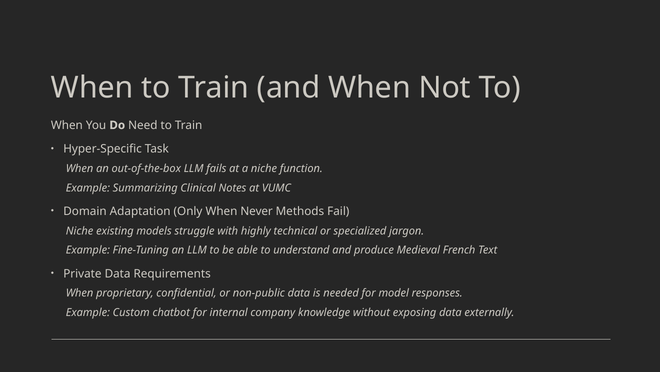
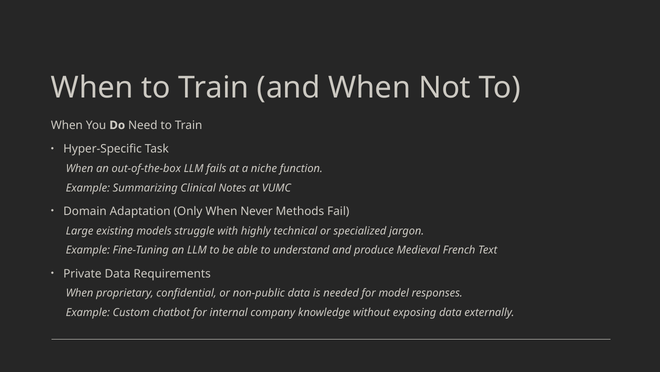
Niche: Niche -> Large (80, 231)
